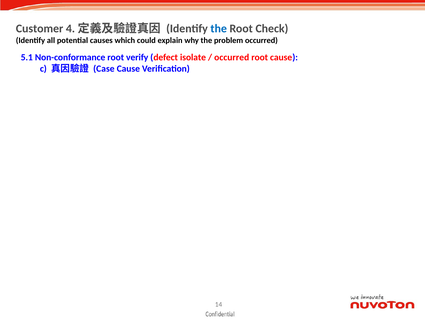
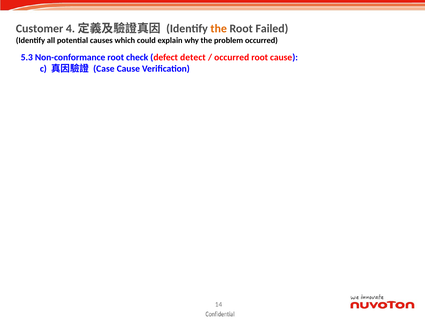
the colour: blue -> orange (219, 29)
Check: Check -> Failed (272, 29)
5.1: 5.1 -> 5.3 (27, 57)
verify: verify -> check (137, 57)
isolate: isolate -> detect (193, 57)
